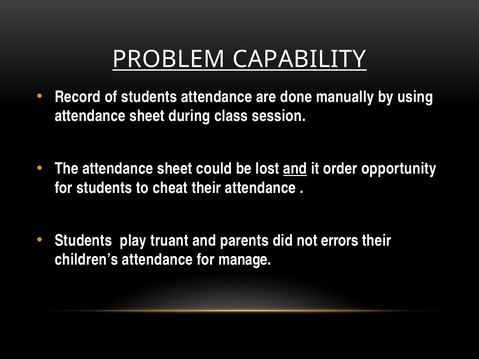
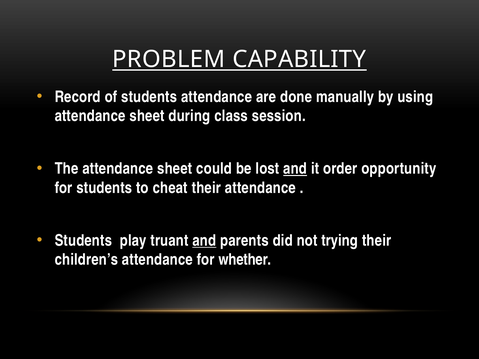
and underline: none -> present (204, 241)
errors: errors -> trying (340, 241)
manage: manage -> whether (245, 260)
